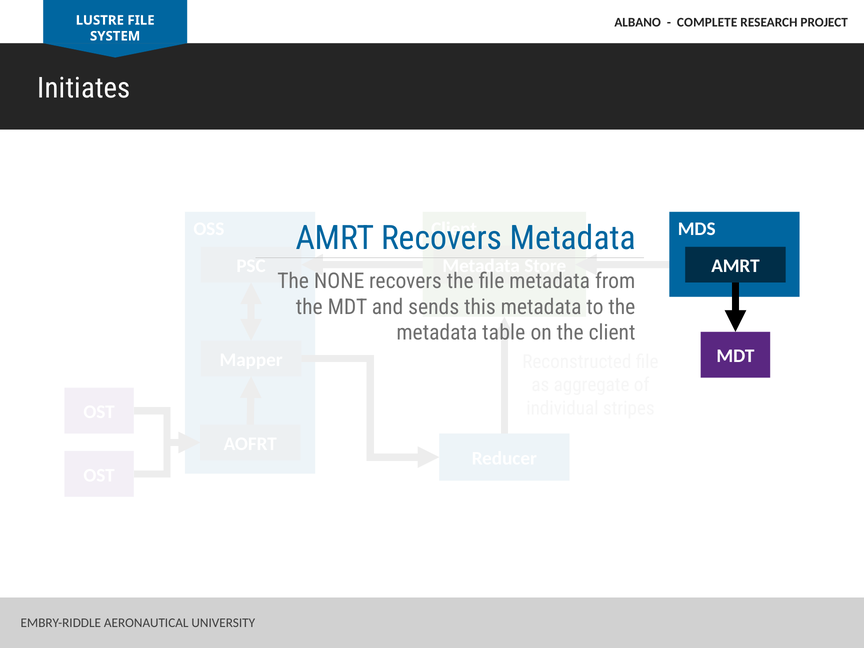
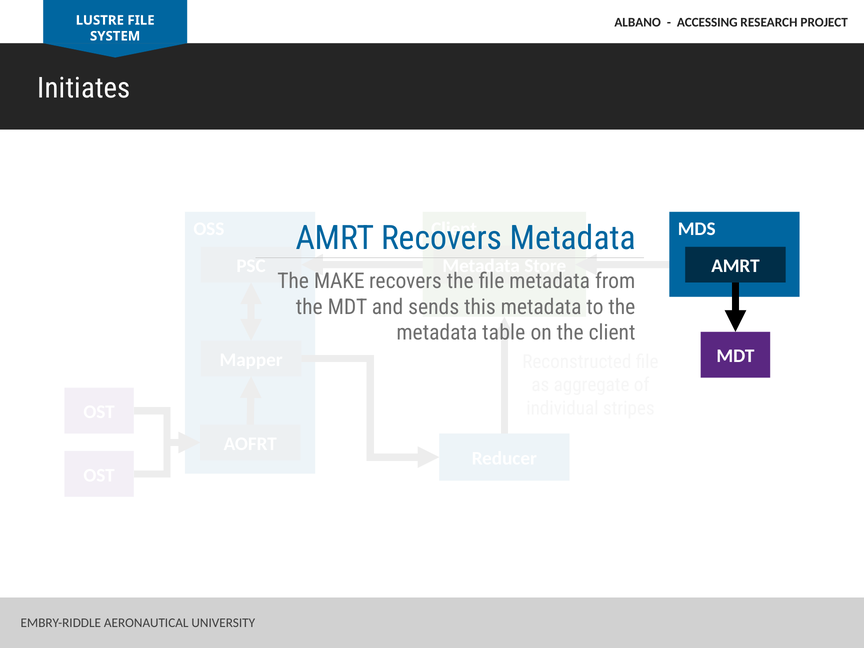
COMPLETE: COMPLETE -> ACCESSING (707, 22)
NONE: NONE -> MAKE (339, 281)
